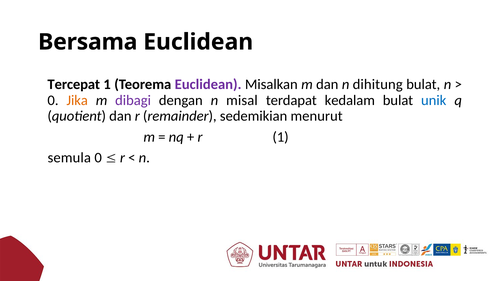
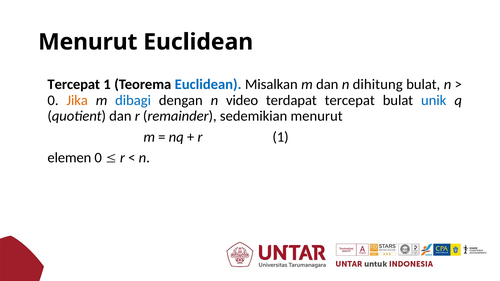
Bersama: Bersama -> Menurut (88, 42)
Euclidean colour: purple -> blue (208, 85)
dibagi colour: purple -> blue (133, 100)
misal: misal -> video (242, 100)
terdapat kedalam: kedalam -> tercepat (350, 100)
semula: semula -> elemen (69, 158)
